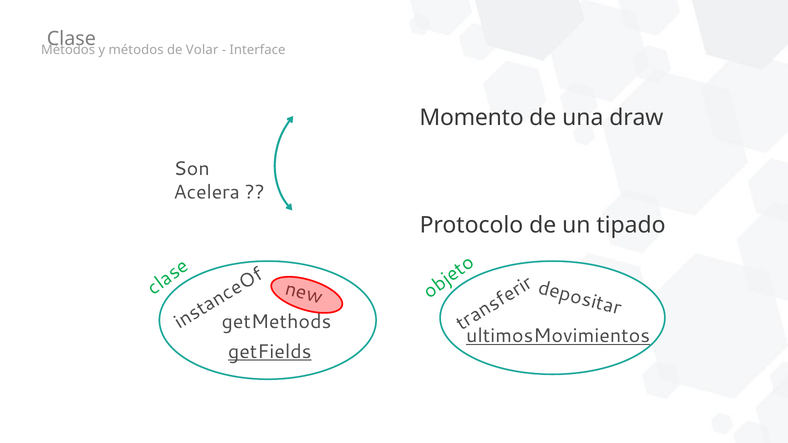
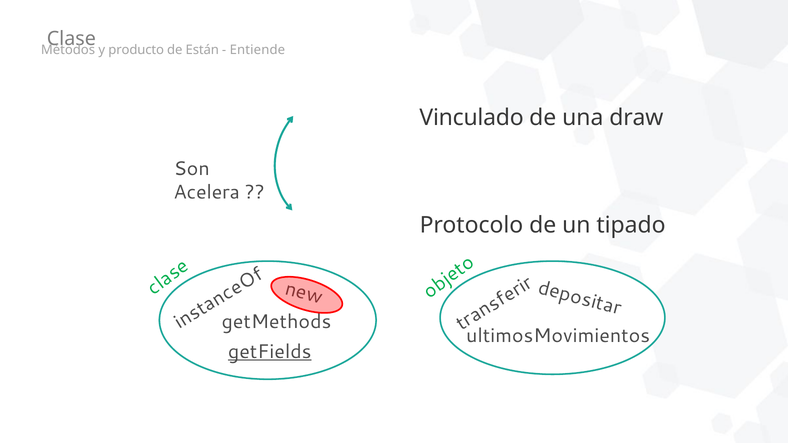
y métodos: métodos -> producto (136, 50)
Volar: Volar -> Están (202, 50)
Interface: Interface -> Entiende (257, 50)
Momento: Momento -> Vinculado (472, 118)
ultimosMovimientos underline: present -> none (558, 336)
